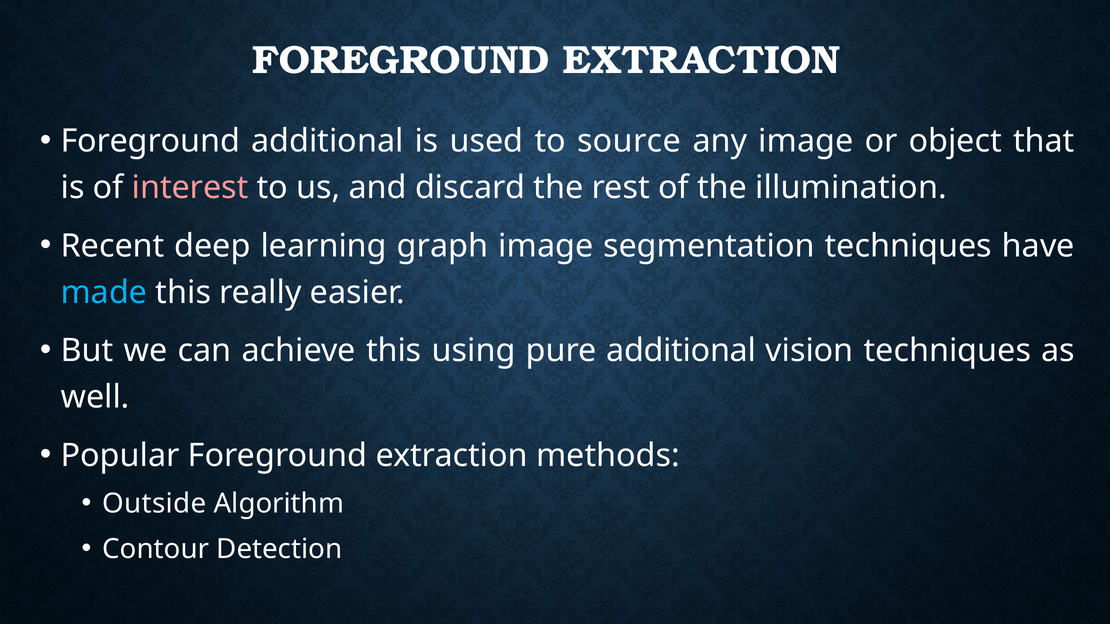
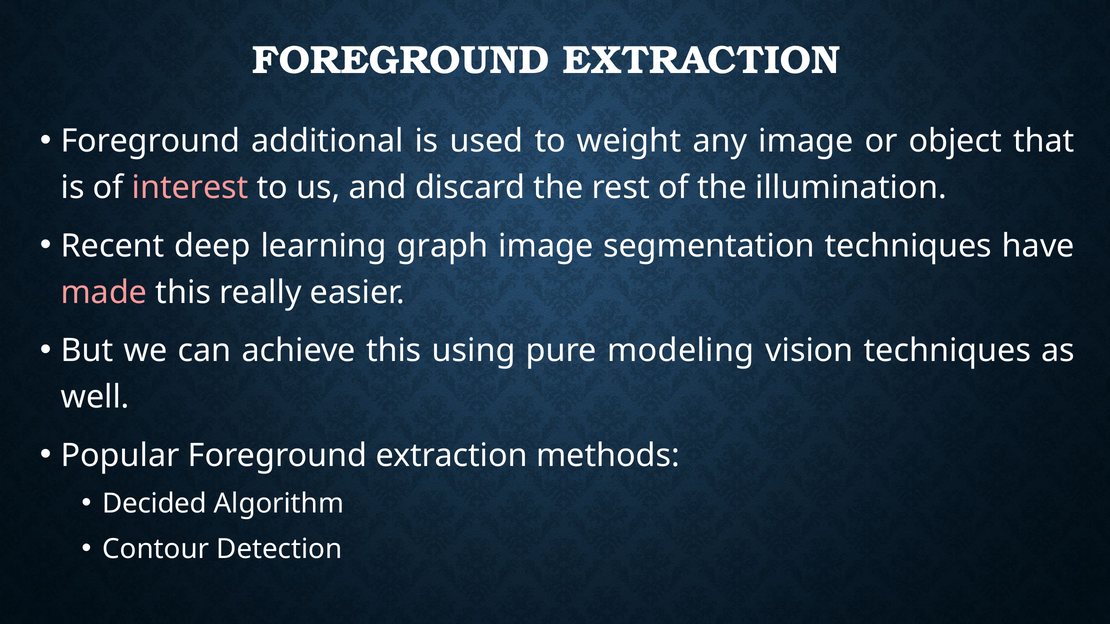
source: source -> weight (629, 141)
made colour: light blue -> pink (104, 293)
pure additional: additional -> modeling (681, 351)
Outside: Outside -> Decided (155, 504)
